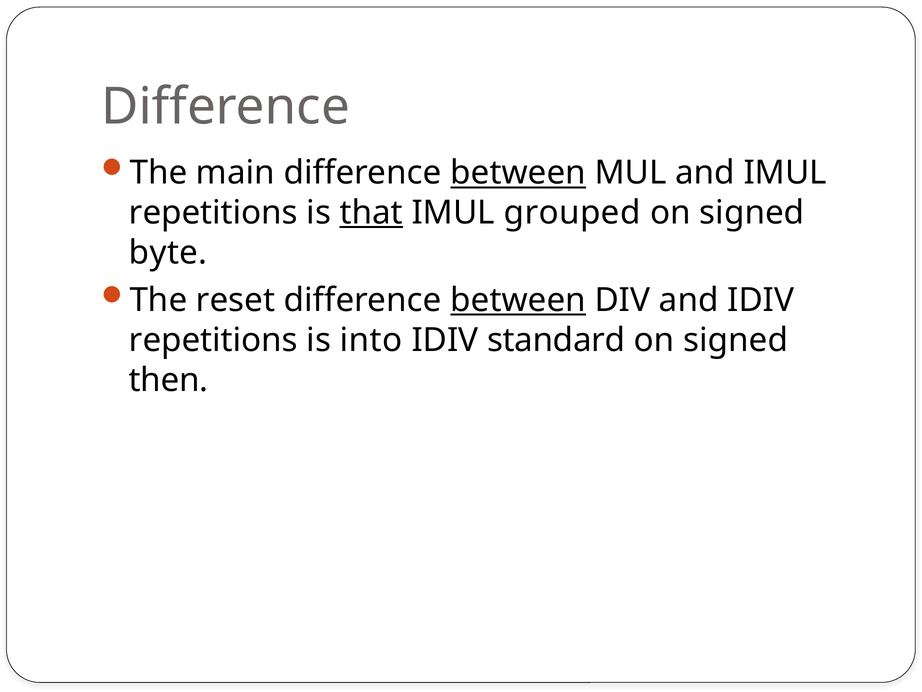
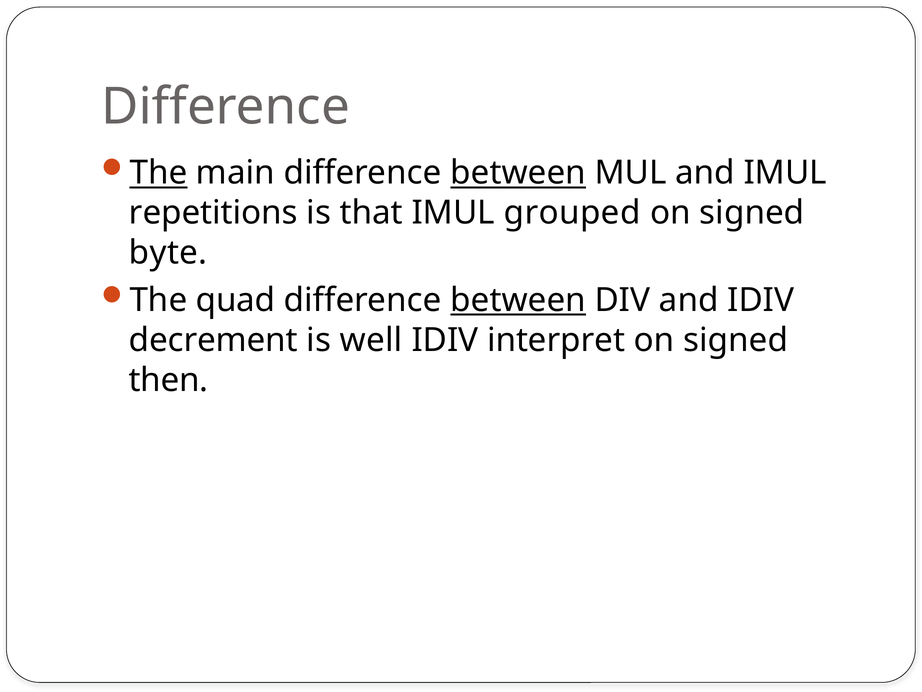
The underline: none -> present (158, 173)
that underline: present -> none (371, 213)
reset: reset -> quad (236, 300)
repetitions: repetitions -> decrement (213, 340)
into: into -> well (371, 340)
standard: standard -> interpret (556, 340)
